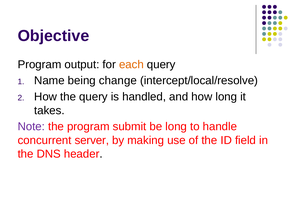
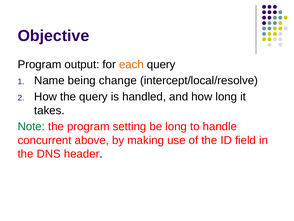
Note colour: purple -> green (31, 126)
submit: submit -> setting (130, 126)
server: server -> above (92, 140)
